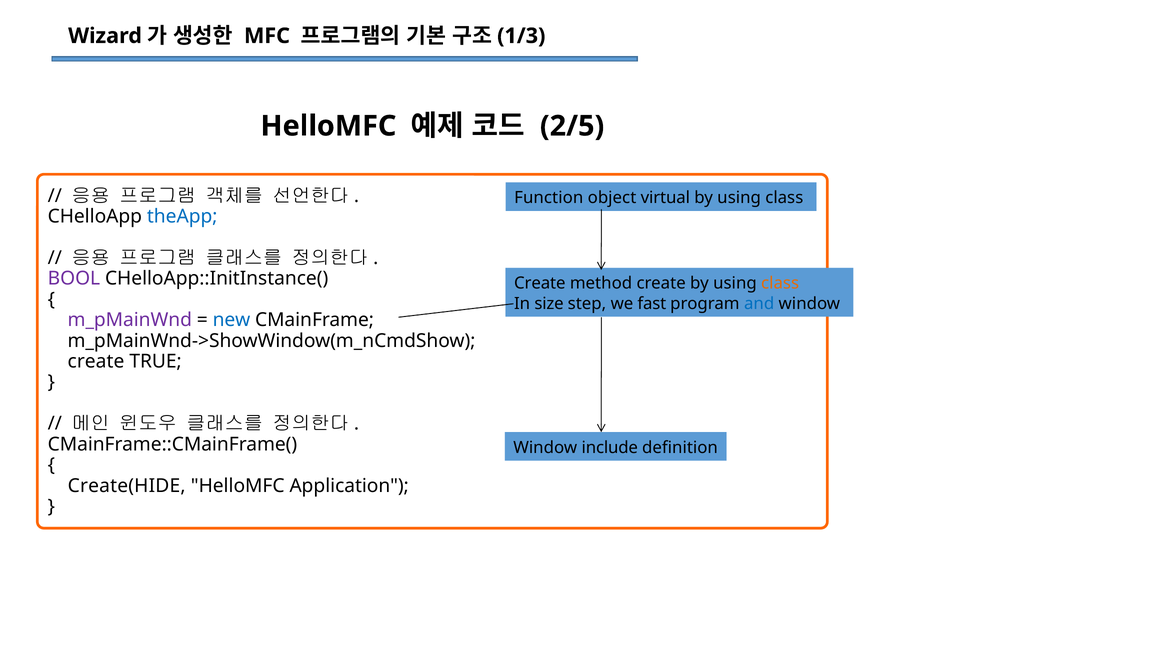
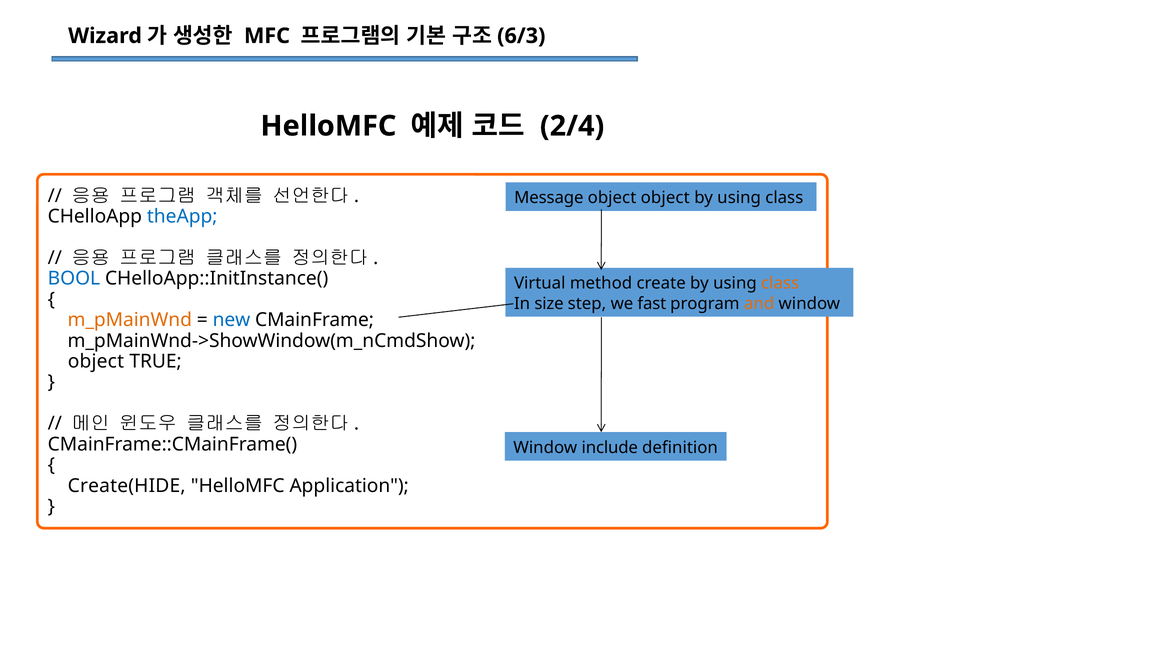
1/3: 1/3 -> 6/3 (521, 36)
2/5: 2/5 -> 2/4 (572, 126)
Function: Function -> Message (549, 198)
object virtual: virtual -> object (665, 198)
BOOL colour: purple -> blue (74, 279)
Create: Create -> Virtual (540, 284)
and colour: blue -> orange (759, 304)
m_pMainWnd colour: purple -> orange (130, 320)
create: create -> object (96, 362)
